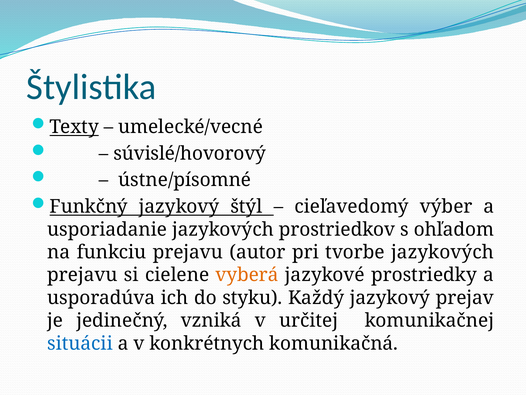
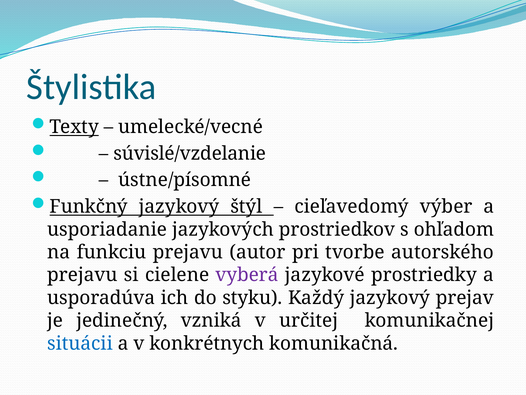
súvislé/hovorový: súvislé/hovorový -> súvislé/vzdelanie (190, 153)
tvorbe jazykových: jazykových -> autorského (443, 252)
vyberá colour: orange -> purple (247, 275)
